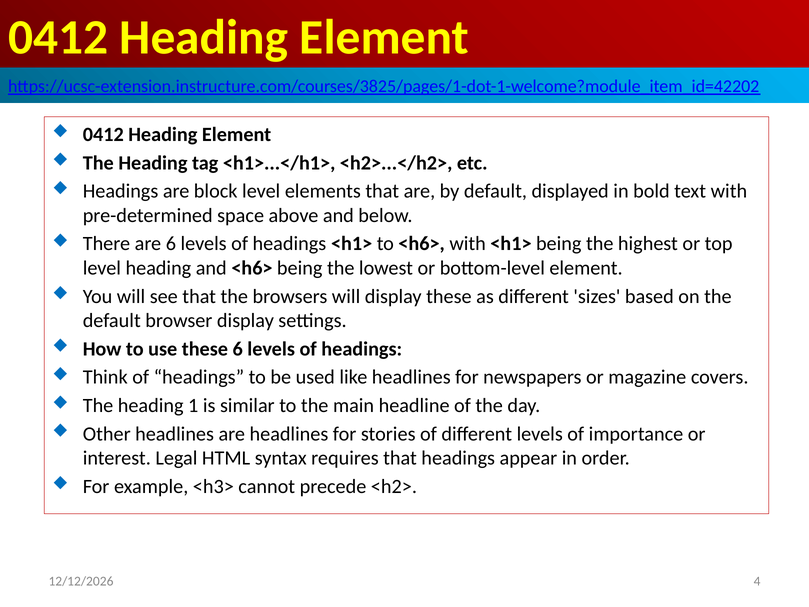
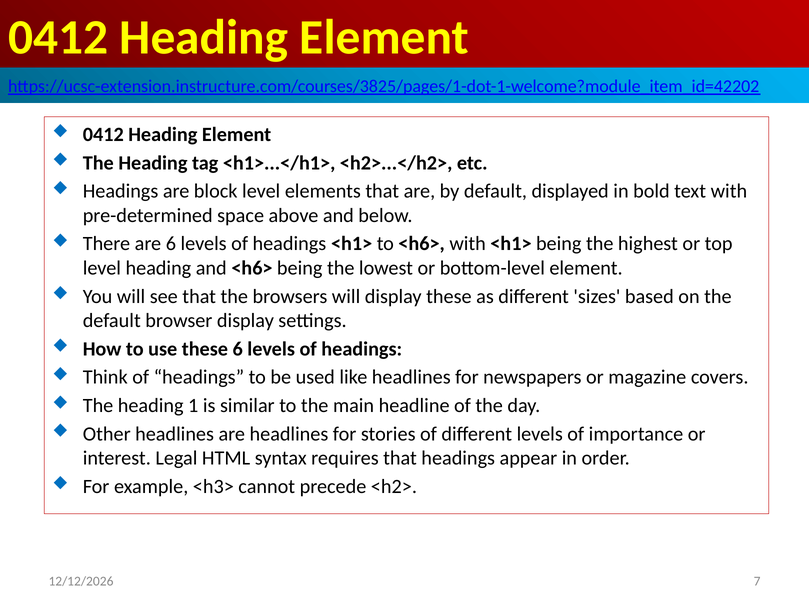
4: 4 -> 7 (757, 581)
